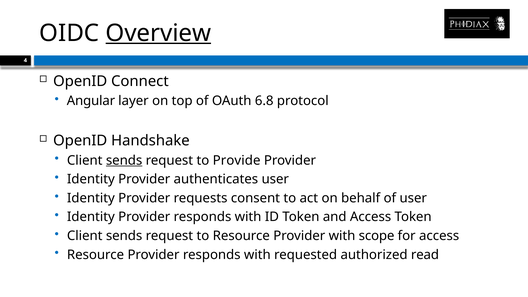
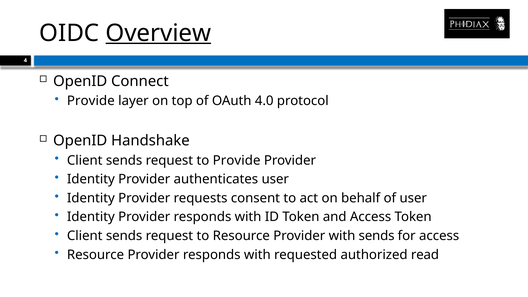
Angular: Angular -> Provide (91, 101)
6.8: 6.8 -> 4.0 (264, 101)
sends underline: present -> none (124, 160)
with scope: scope -> sends (377, 236)
